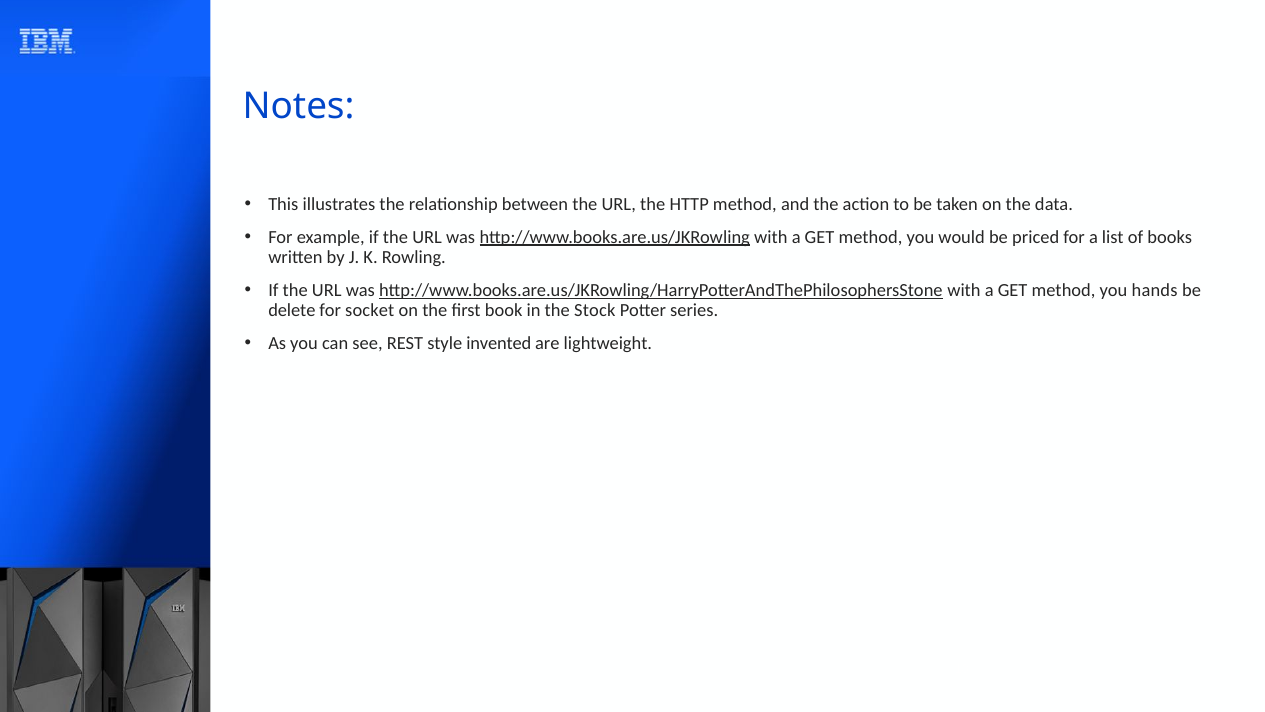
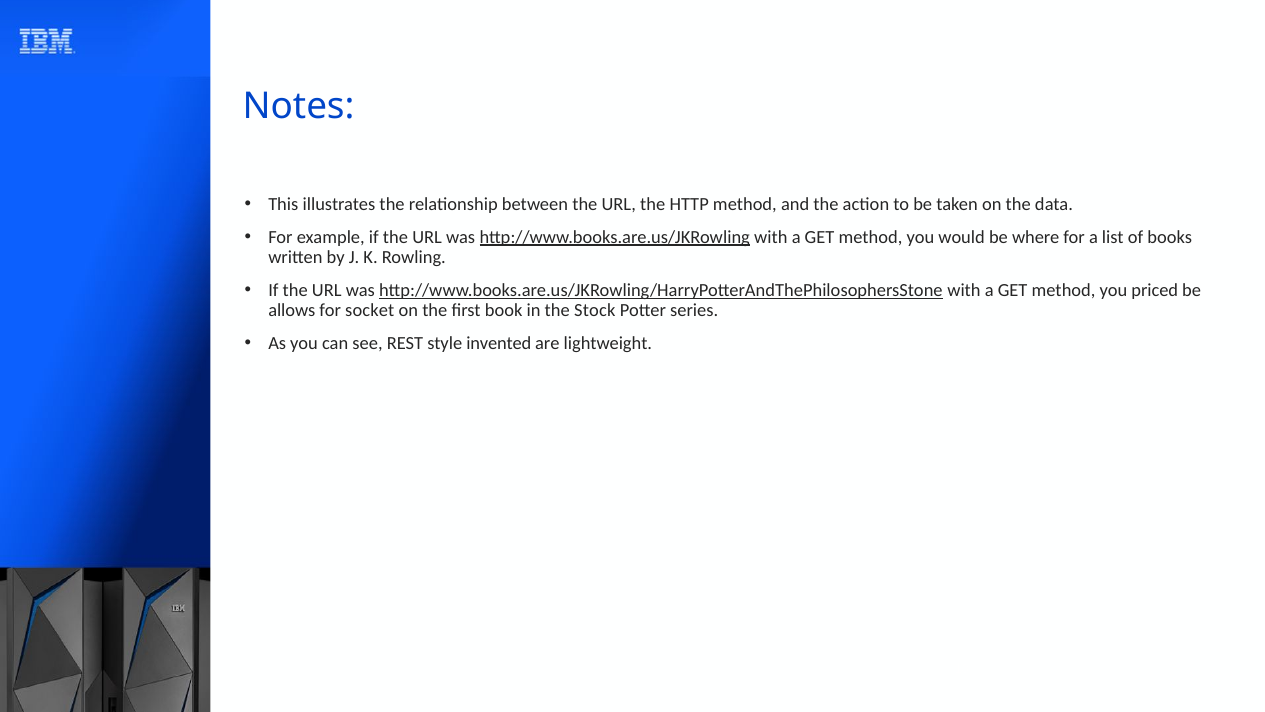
priced: priced -> where (1036, 237)
hands: hands -> priced (1155, 290)
delete: delete -> allows (292, 310)
